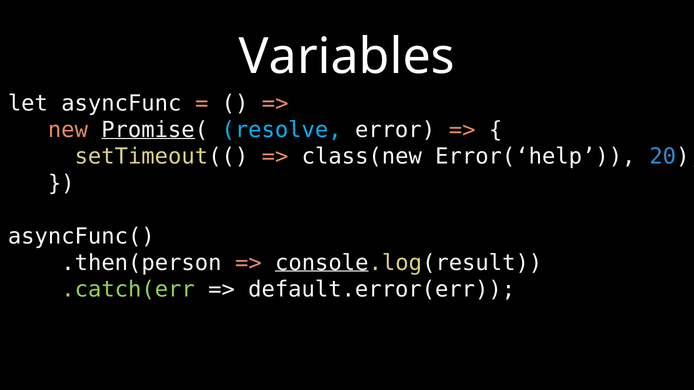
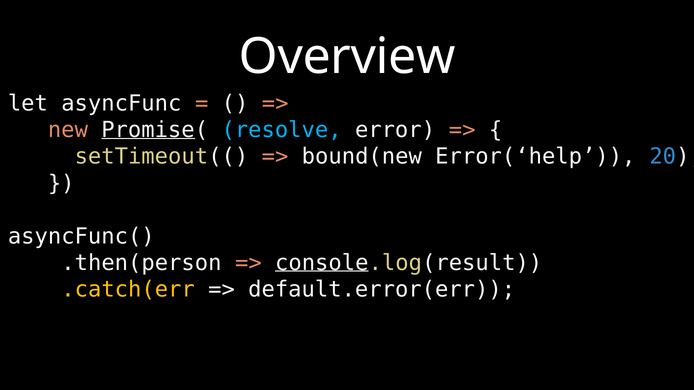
Variables: Variables -> Overview (347, 57)
class(new: class(new -> bound(new (362, 157)
.catch(err colour: light green -> yellow (128, 290)
